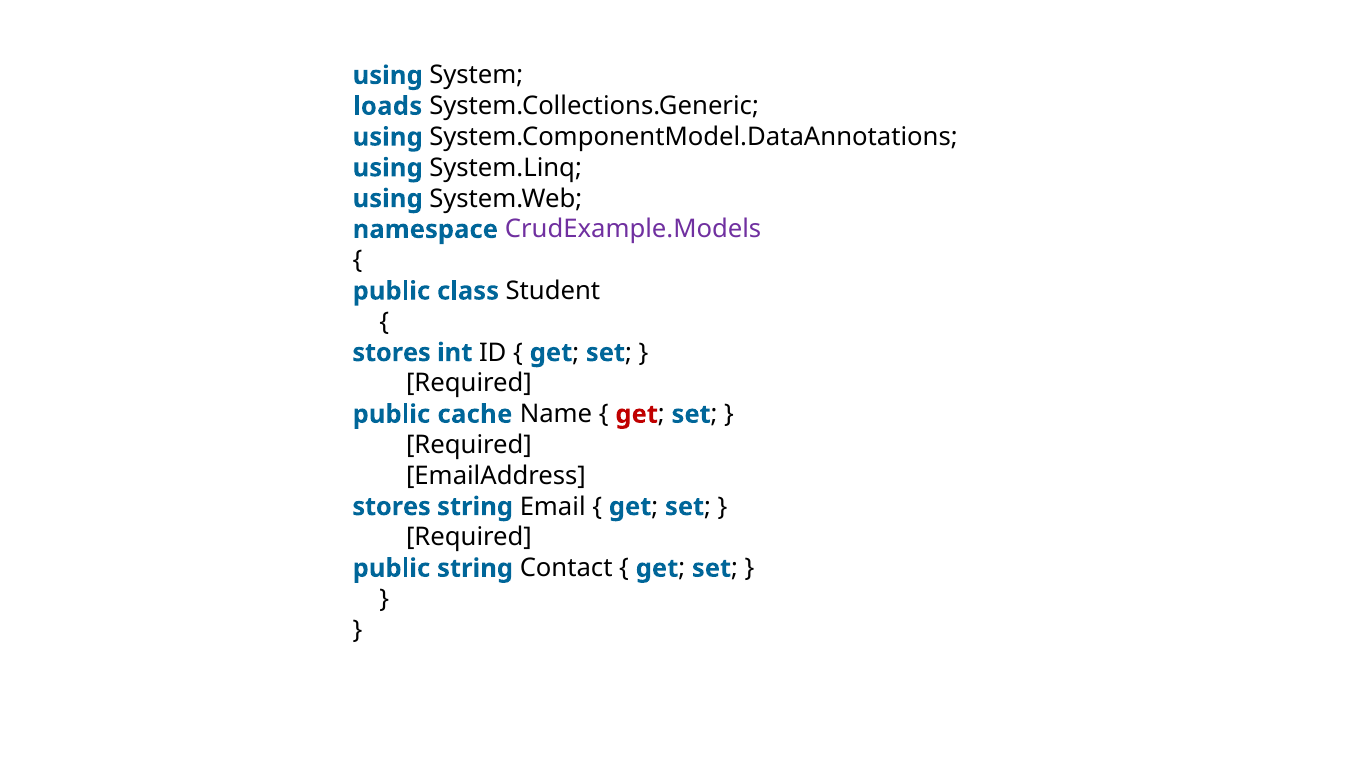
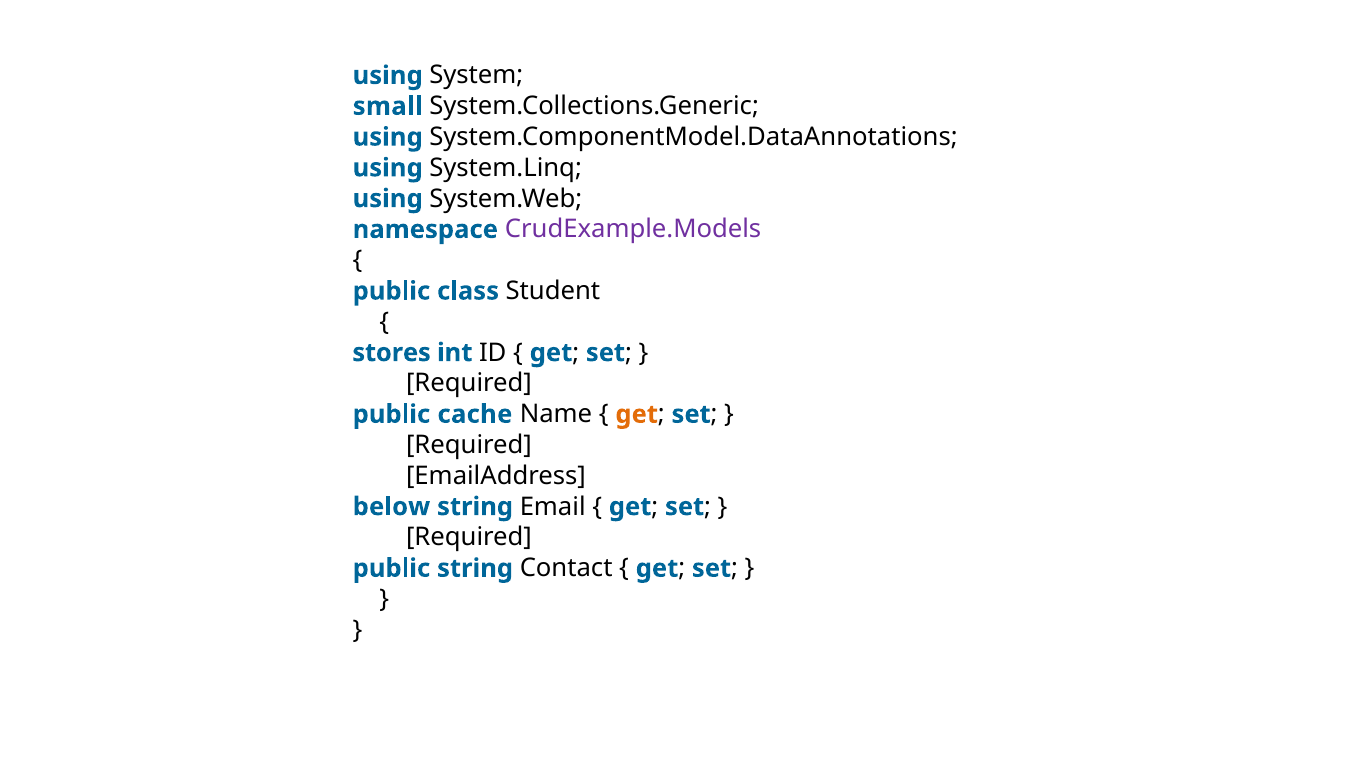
loads: loads -> small (388, 106)
get colour: red -> orange (637, 415)
stores: stores -> below (391, 507)
